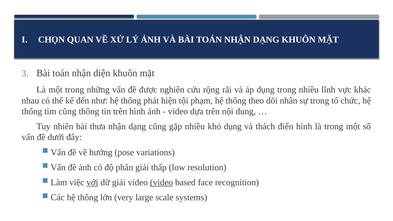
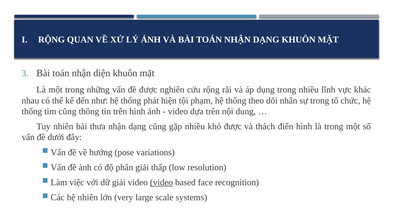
CHỌN: CHỌN -> RỘNG (52, 40)
khó dụng: dụng -> được (233, 126)
với underline: present -> none (92, 182)
hệ thông: thông -> nhiên (88, 197)
